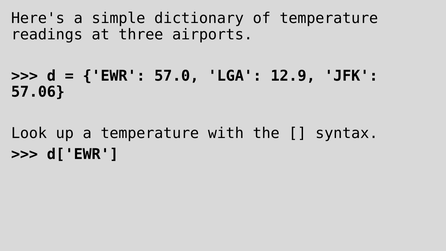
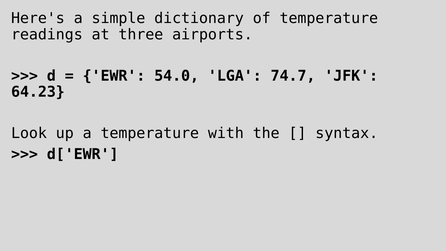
57.0: 57.0 -> 54.0 (177, 76)
12.9: 12.9 -> 74.7 (293, 76)
57.06: 57.06 -> 64.23 (38, 92)
